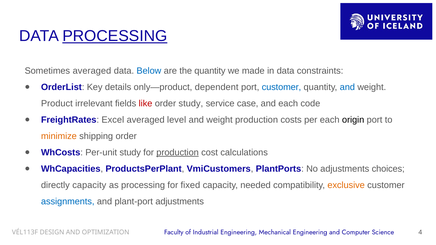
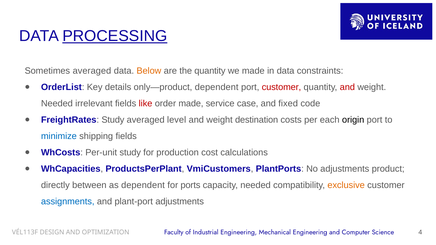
Below colour: blue -> orange (149, 71)
customer colour: blue -> red (281, 87)
and colour: blue -> red (347, 87)
Product: Product -> Needed (57, 104)
order study: study -> made (191, 104)
and each: each -> fixed (288, 104)
FreightRates Excel: Excel -> Study (113, 120)
weight production: production -> destination (257, 120)
minimize colour: orange -> blue (59, 136)
shipping order: order -> fields (126, 136)
production underline: present -> none (178, 153)
choices: choices -> product (388, 169)
directly capacity: capacity -> between (89, 185)
as processing: processing -> dependent (143, 185)
fixed: fixed -> ports (190, 185)
